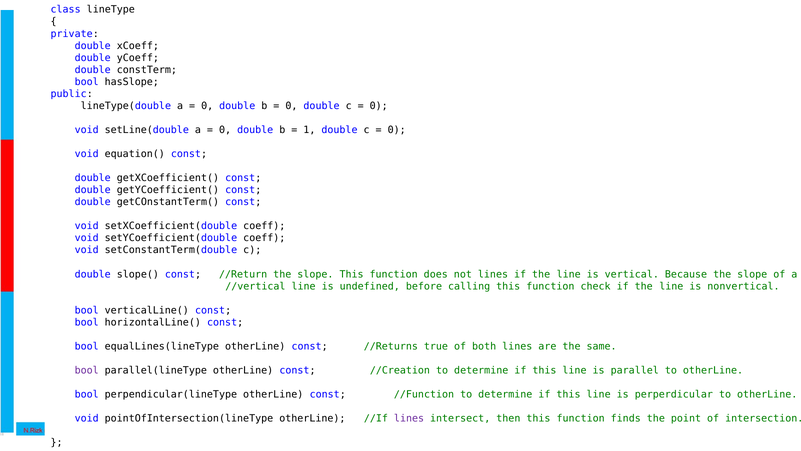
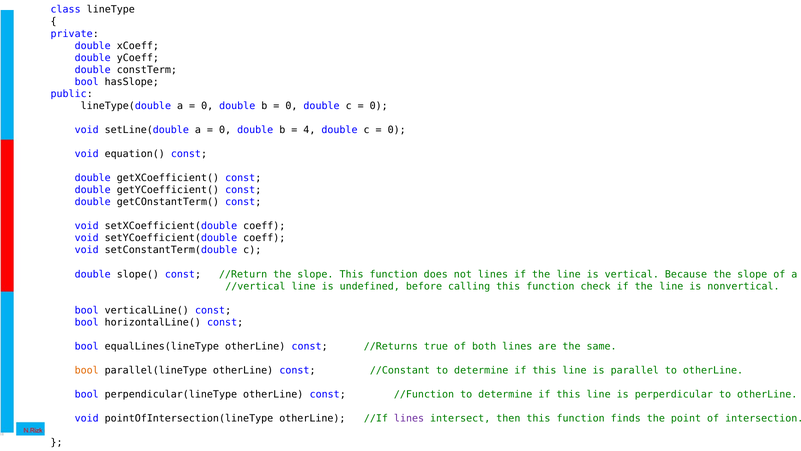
1: 1 -> 4 (309, 130)
bool colour: purple -> orange (87, 370)
//Creation: //Creation -> //Constant (400, 370)
